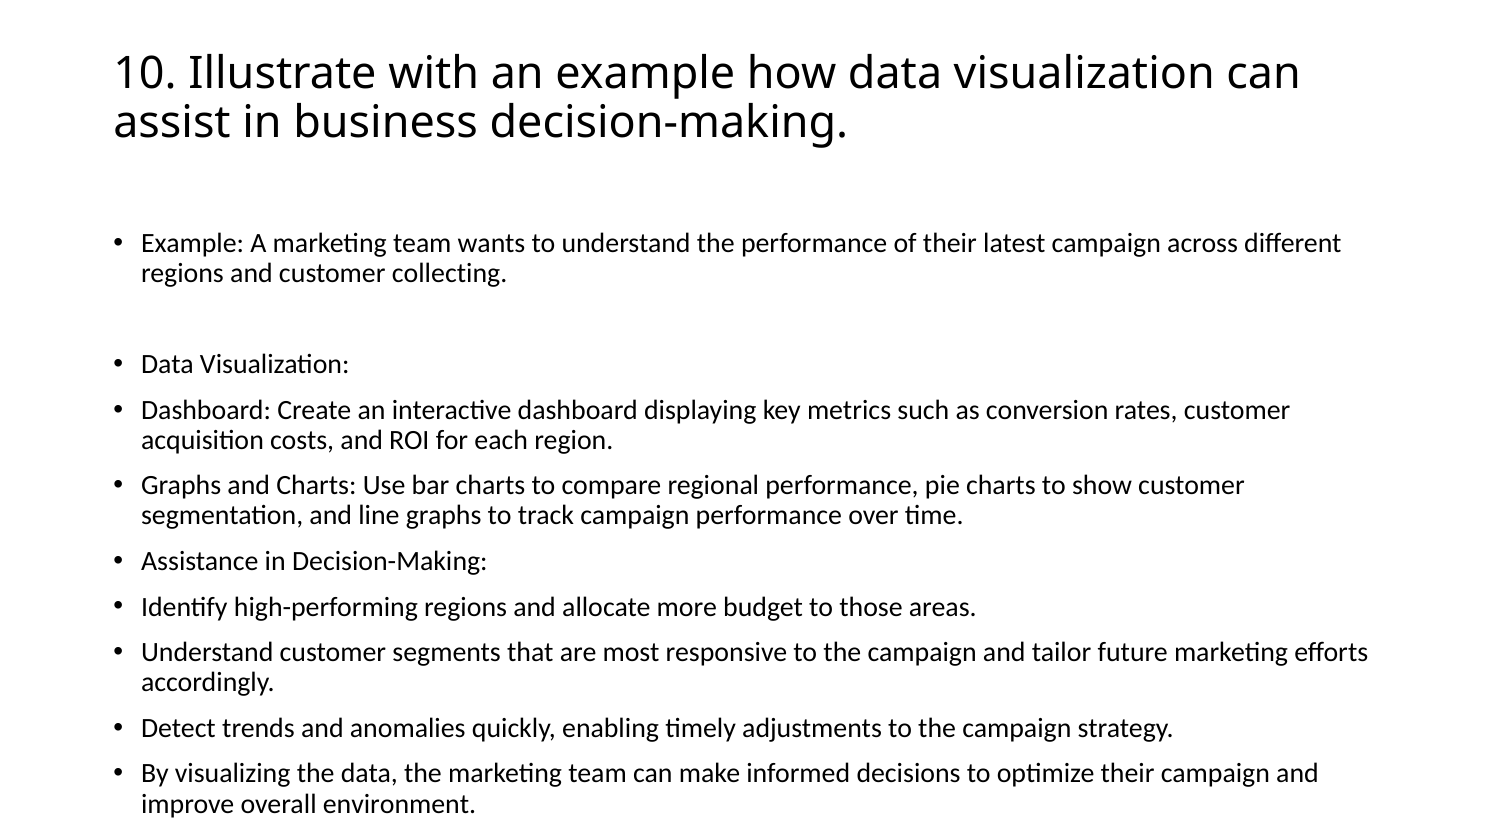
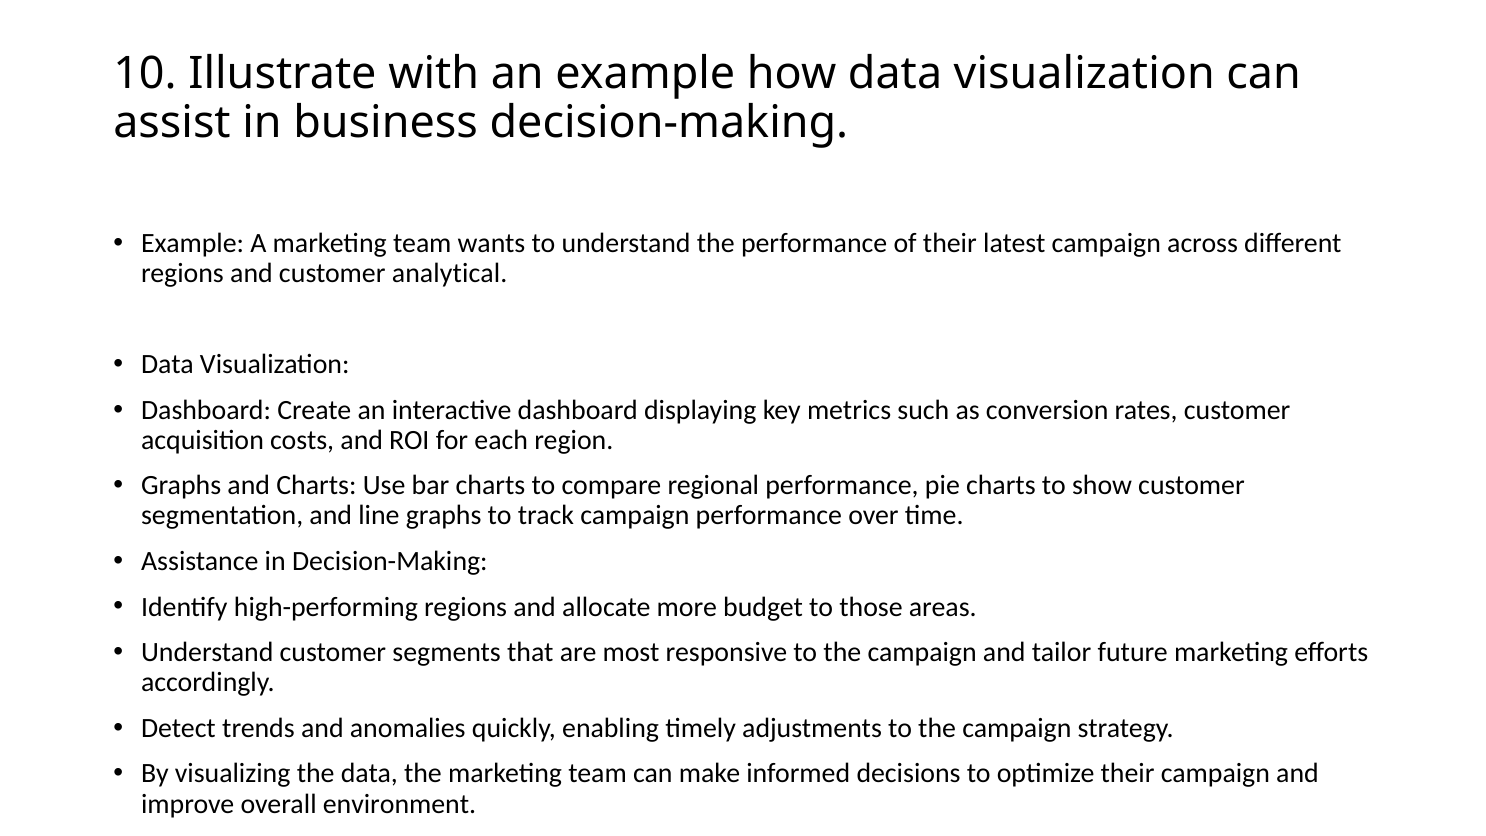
collecting: collecting -> analytical (450, 273)
